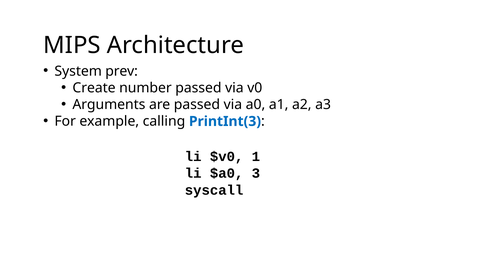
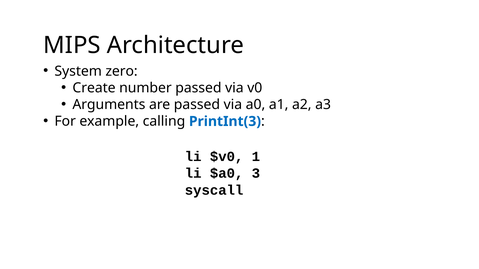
prev: prev -> zero (122, 71)
